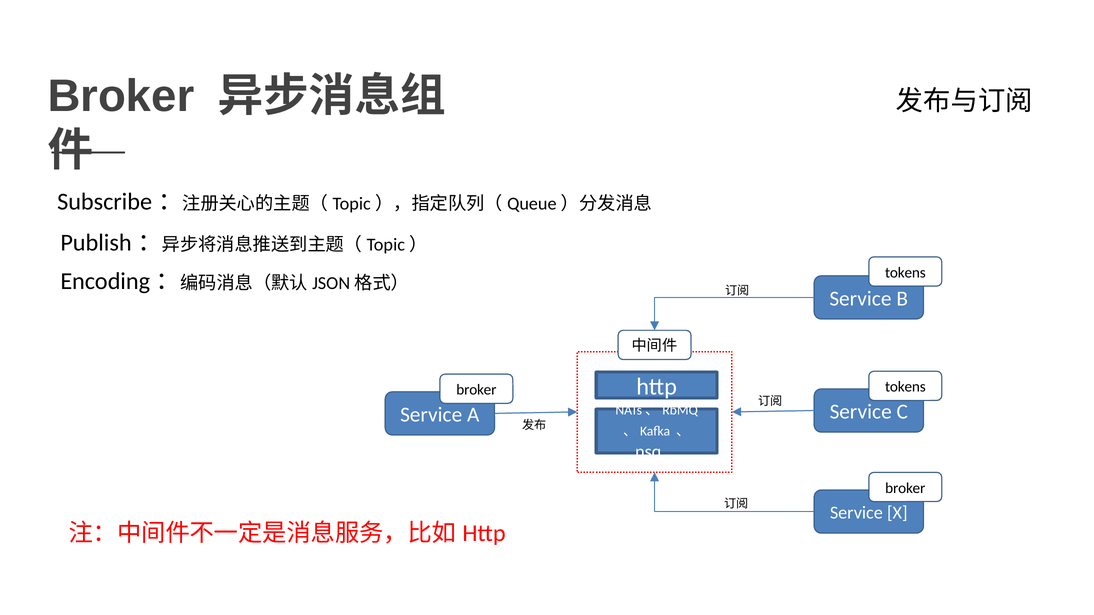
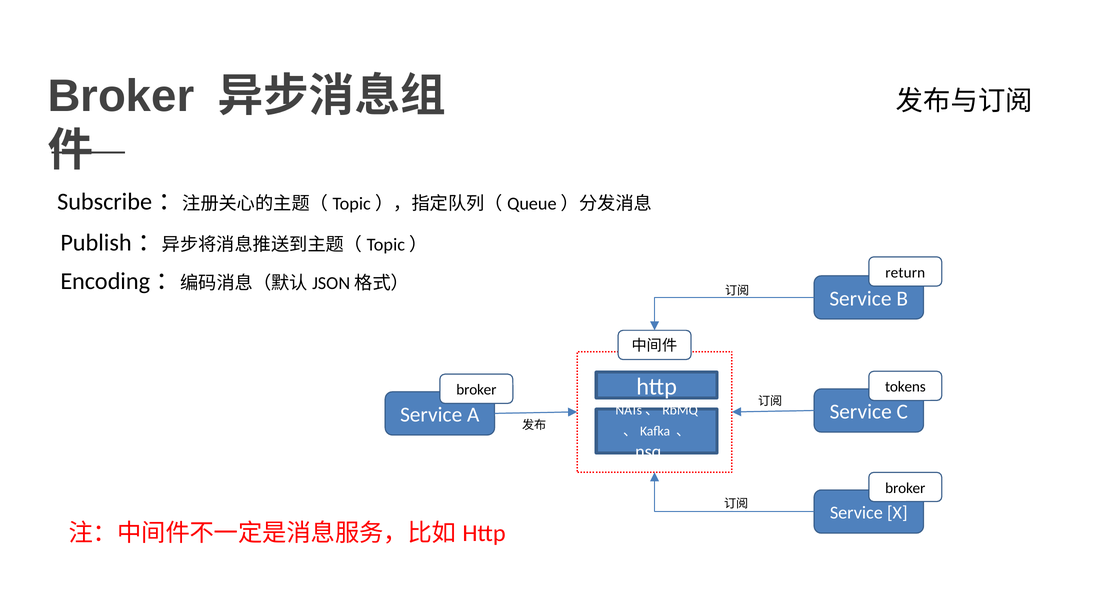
tokens: tokens -> return (905, 273)
